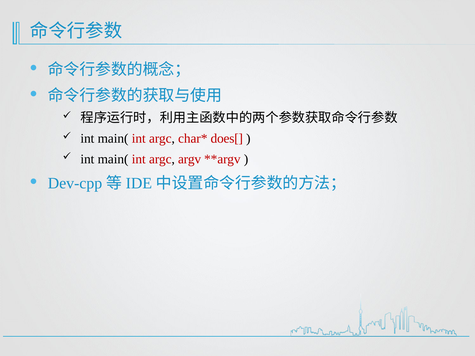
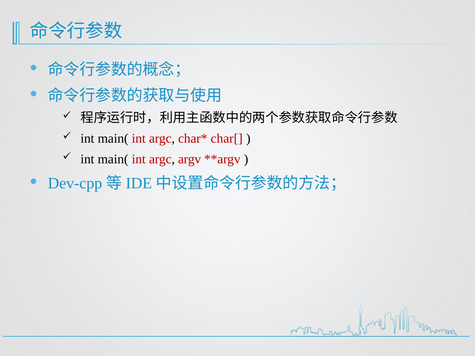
does[: does[ -> char[ (227, 139)
